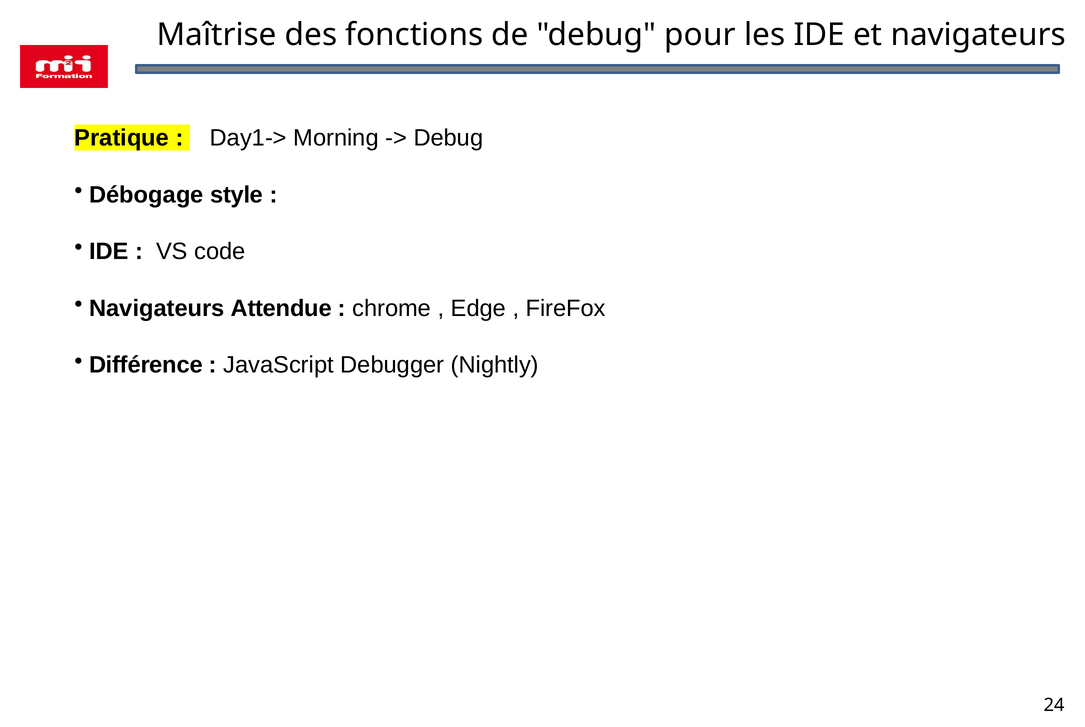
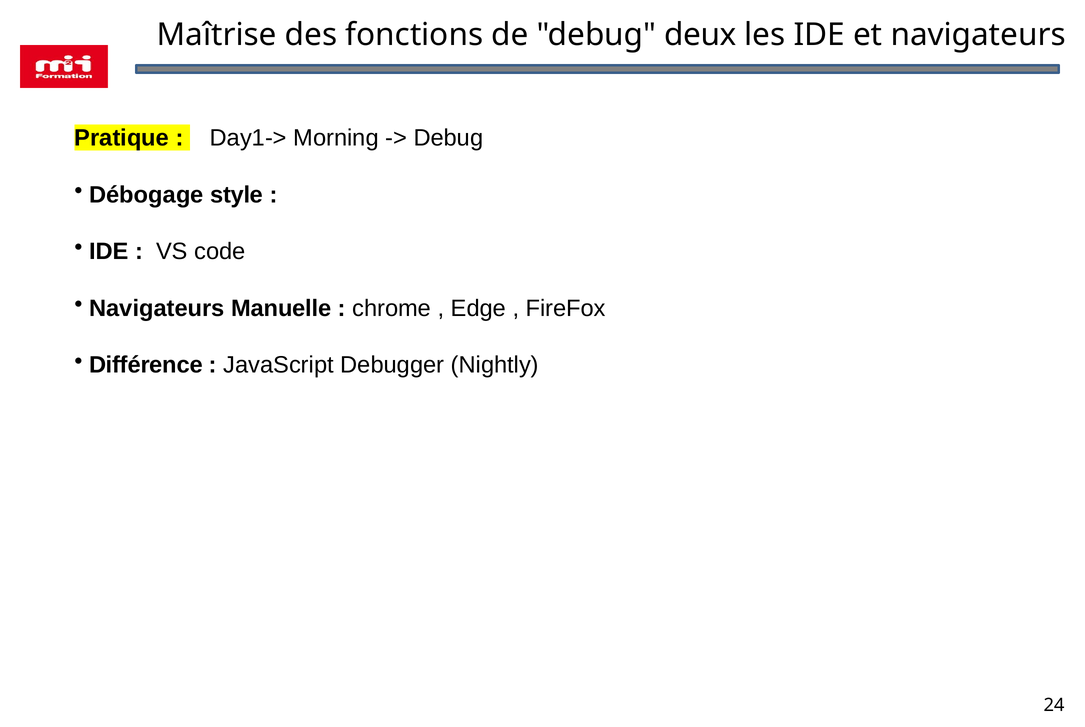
pour: pour -> deux (700, 35)
Attendue: Attendue -> Manuelle (281, 308)
